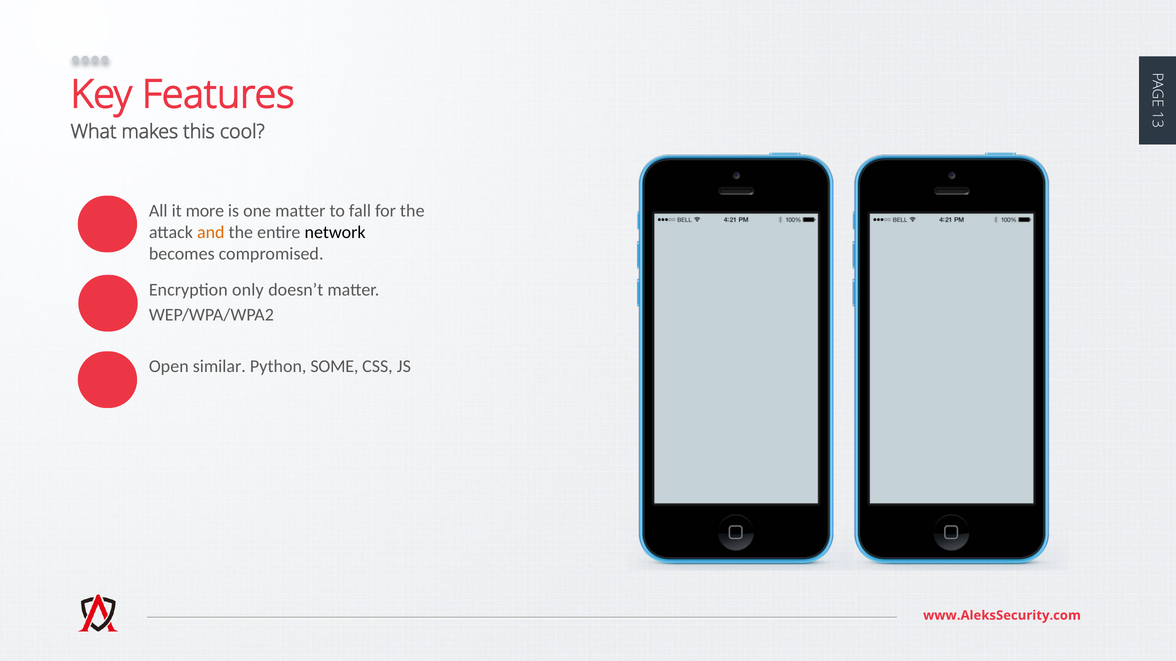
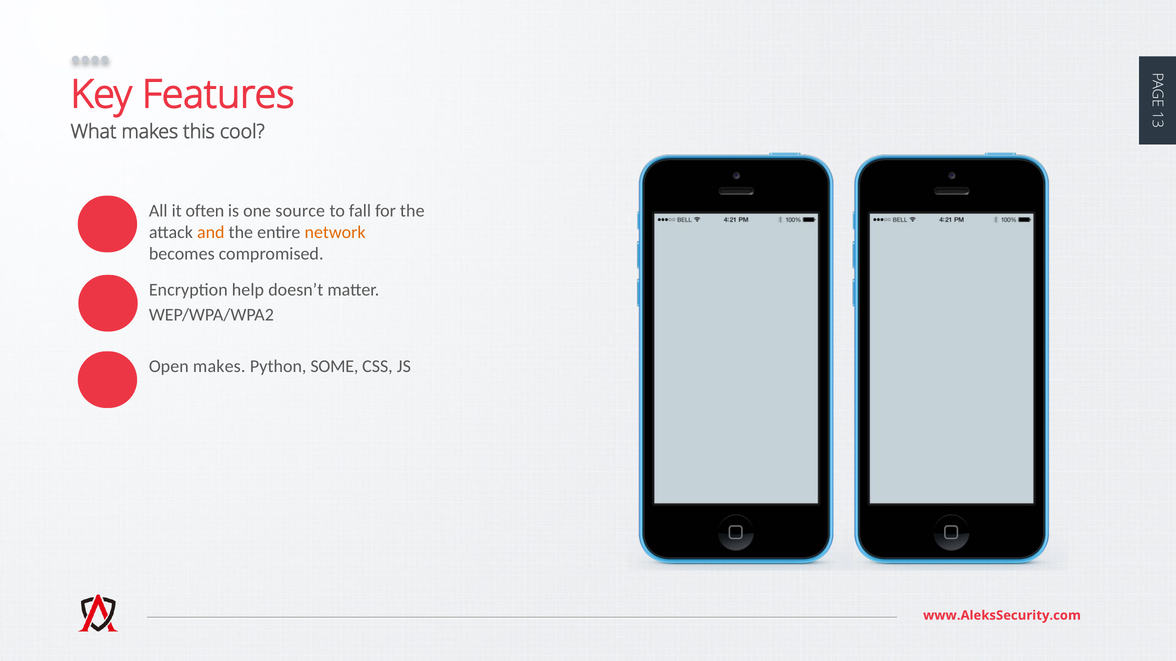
more: more -> often (205, 211)
one matter: matter -> source (300, 211)
network colour: black -> orange (335, 233)
only: only -> help (248, 290)
Open similar: similar -> makes (219, 367)
